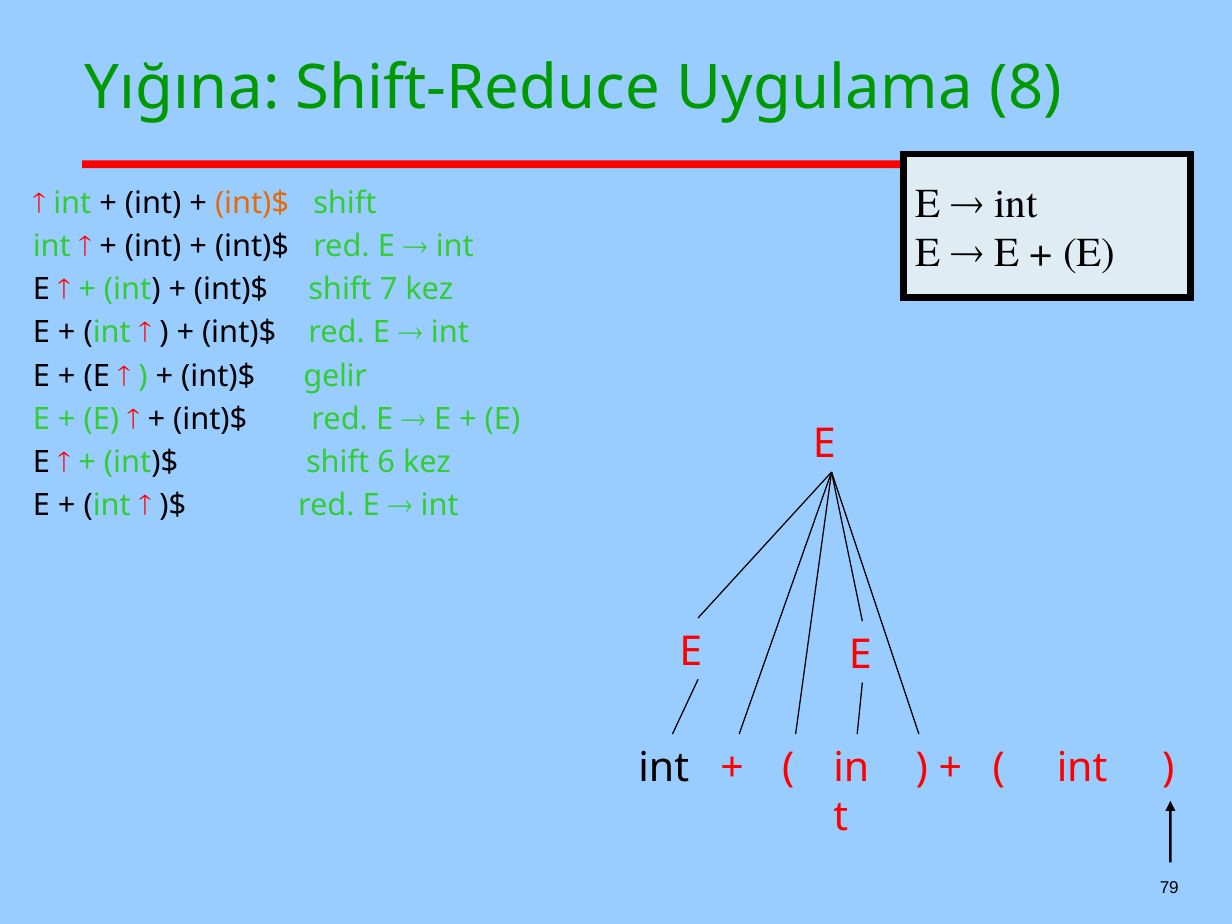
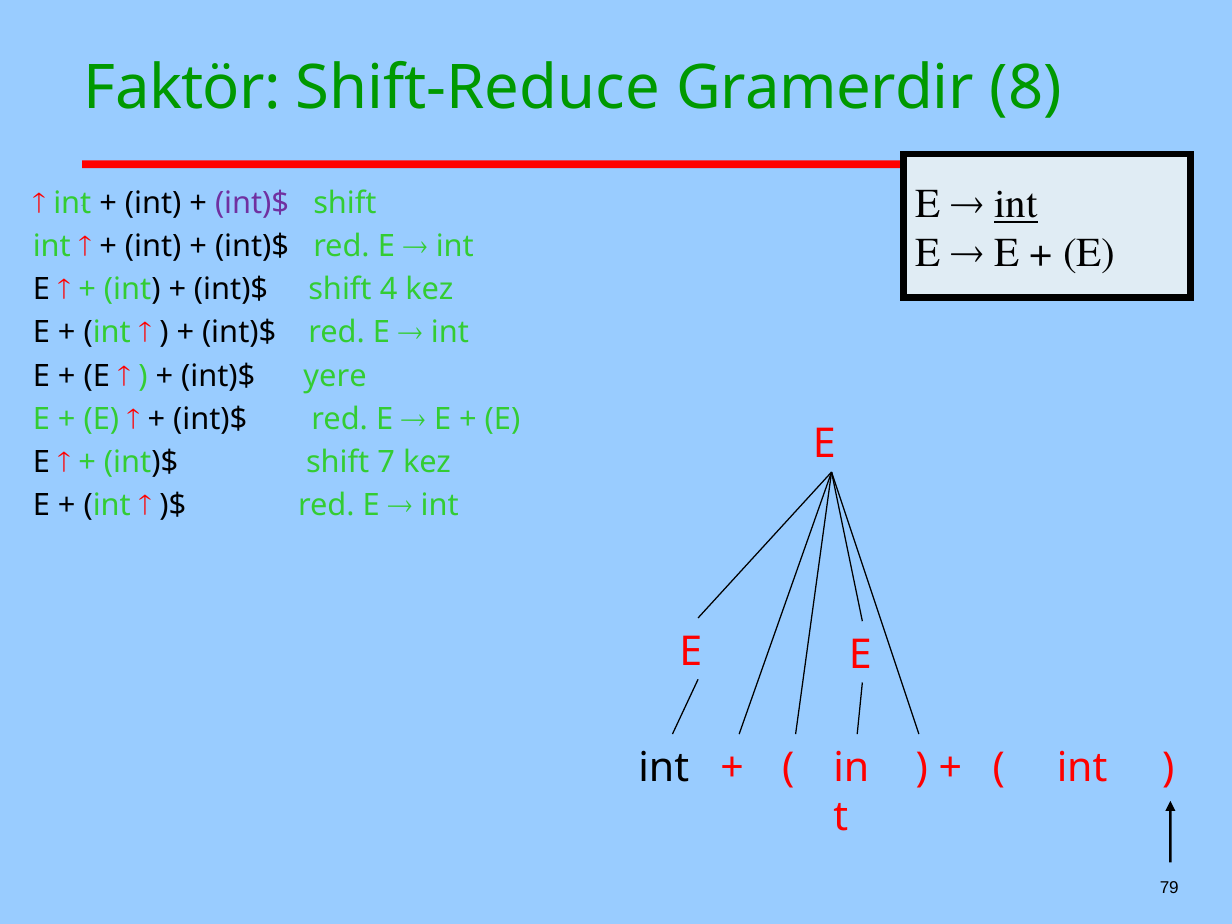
Yığına: Yığına -> Faktör (182, 89)
Uygulama: Uygulama -> Gramerdir (825, 89)
int underline: none -> present (1016, 204)
int)$ colour: orange -> purple (252, 203)
7: 7 -> 4 (389, 290)
gelir: gelir -> yere (335, 376)
6: 6 -> 7 (386, 462)
